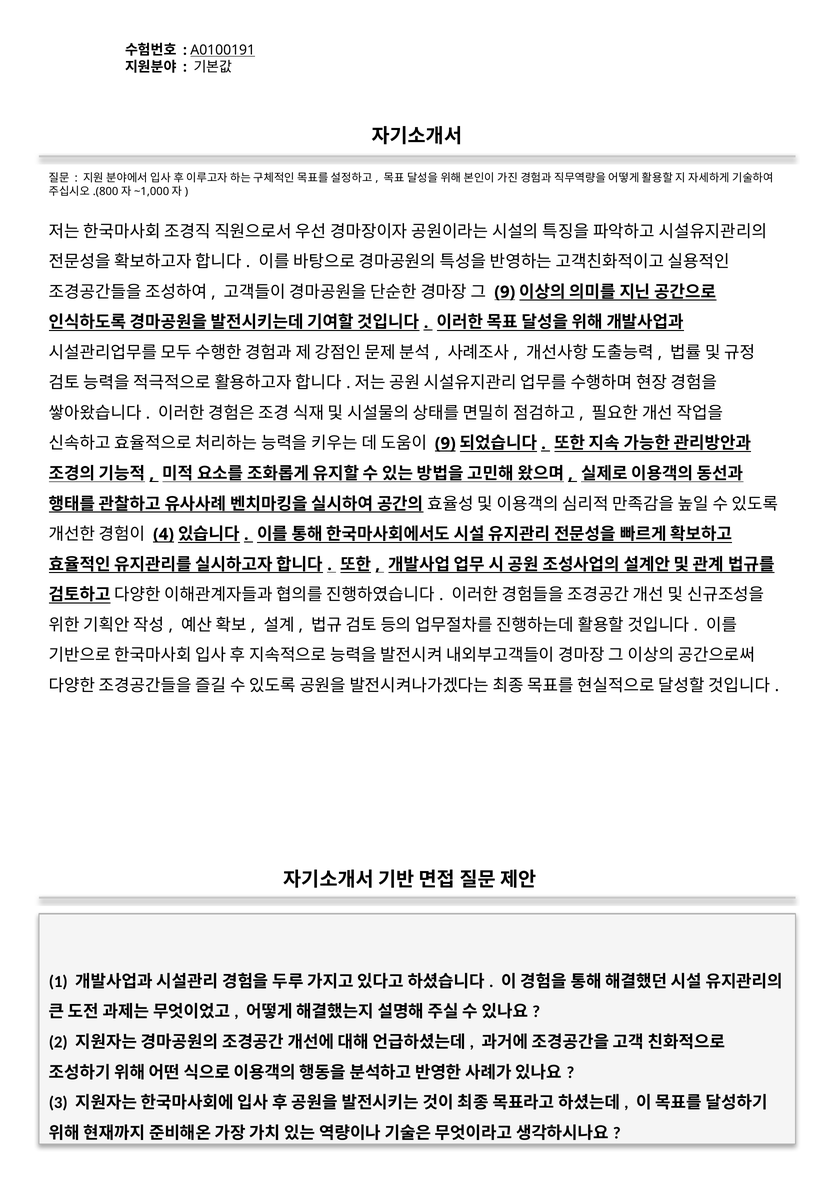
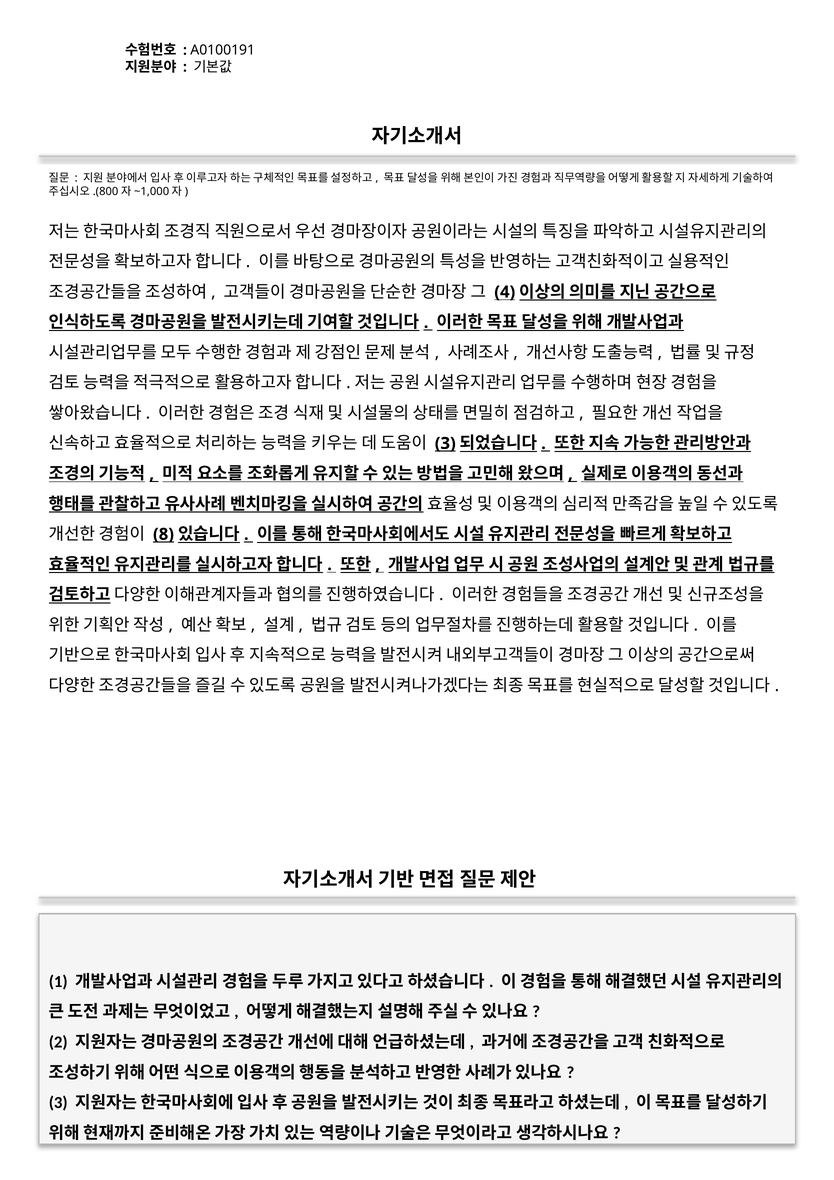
A0100191 underline: present -> none (223, 50)
9: 9 -> 4 (505, 292)
9: 9 -> 3 (445, 443)
4: 4 -> 8 (164, 534)
